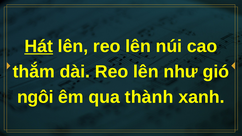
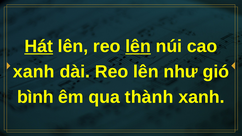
lên underline: none -> present (138, 46)
thắm: thắm -> xanh (34, 72)
ngôi: ngôi -> bình (35, 97)
